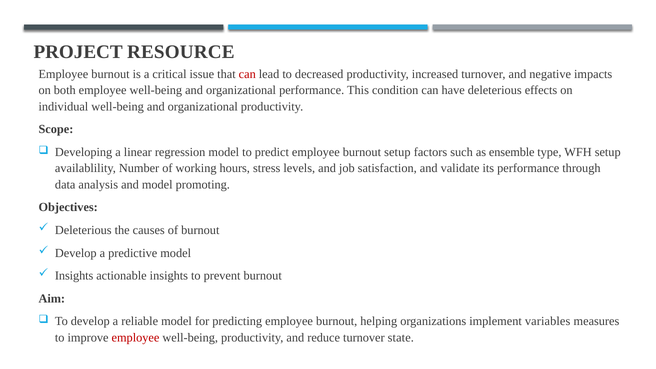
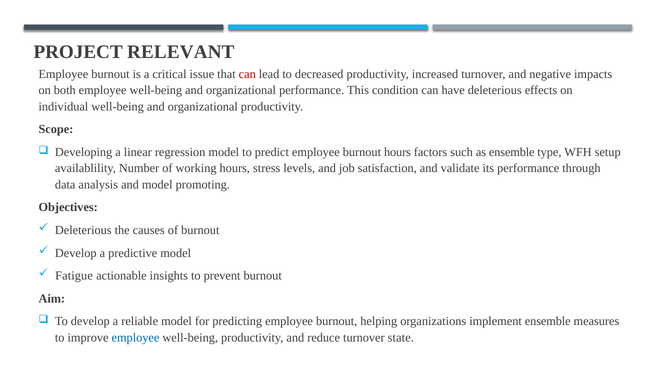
RESOURCE: RESOURCE -> RELEVANT (181, 52)
burnout setup: setup -> hours (397, 152)
Insights: Insights -> Fatigue (74, 276)
implement variables: variables -> ensemble (548, 321)
employee colour: red -> blue (135, 338)
